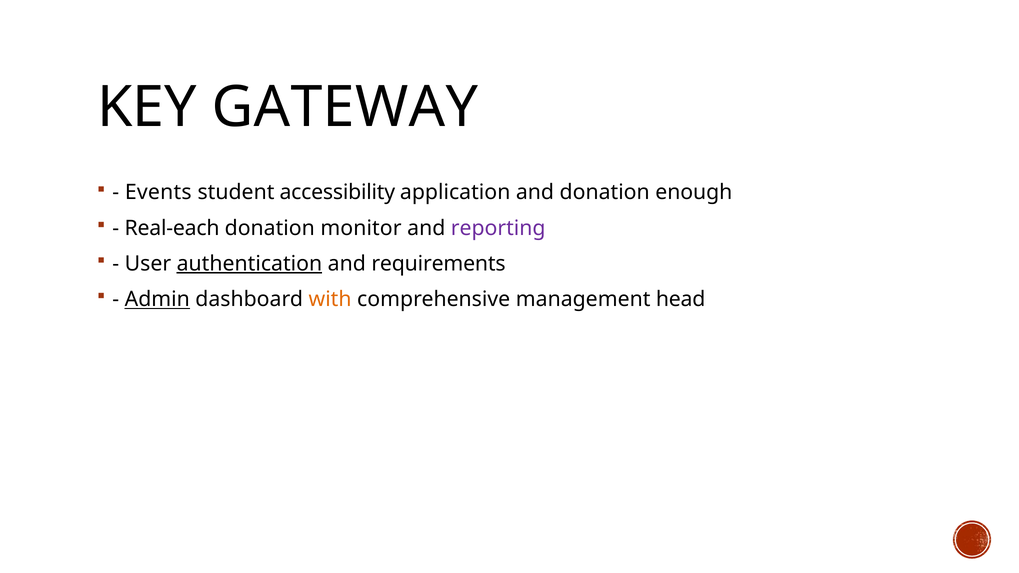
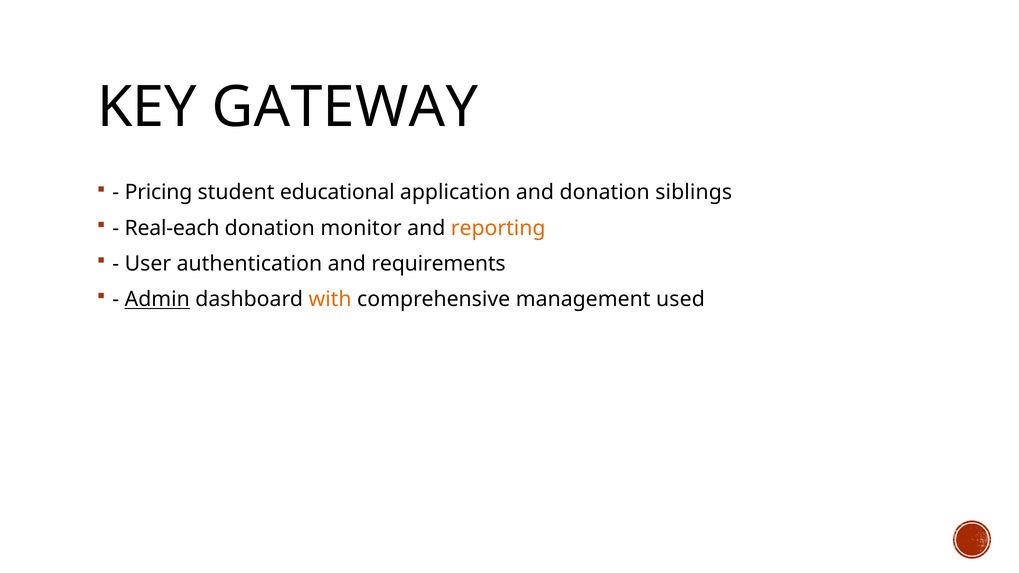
Events: Events -> Pricing (158, 192)
accessibility: accessibility -> educational (337, 192)
enough: enough -> siblings (694, 192)
reporting colour: purple -> orange (498, 228)
authentication underline: present -> none (249, 264)
head: head -> used (680, 299)
